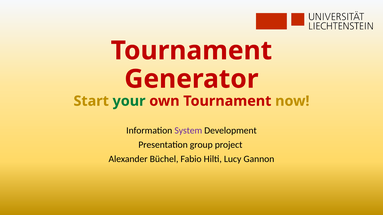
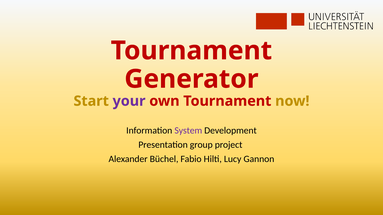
your colour: green -> purple (129, 101)
